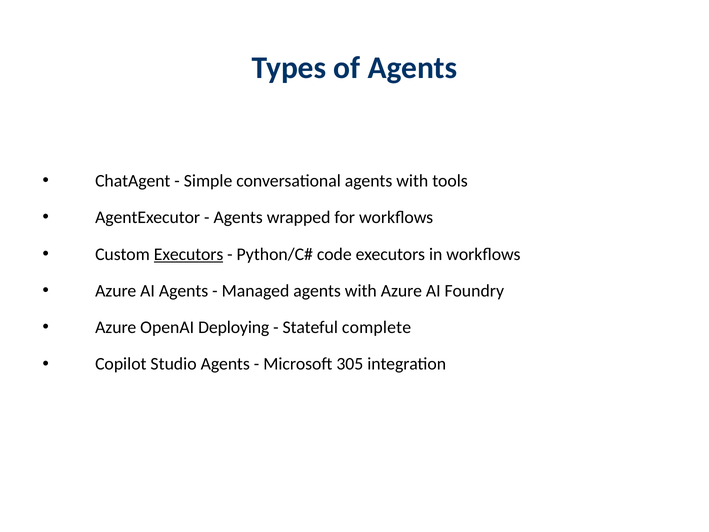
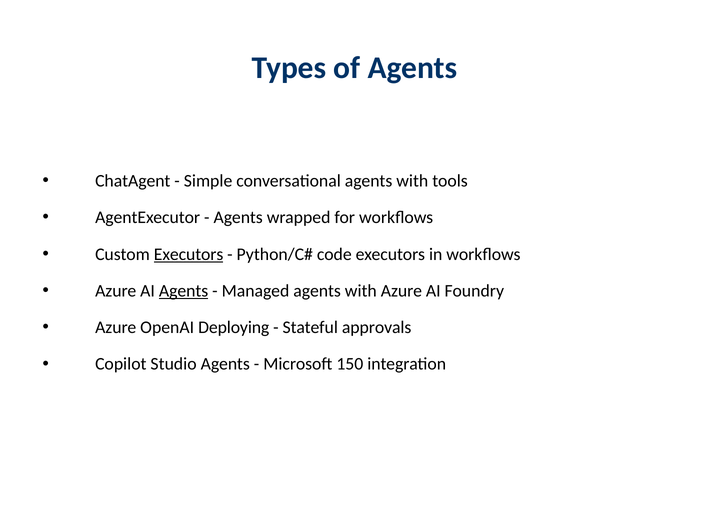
Agents underline: none -> present (184, 291)
complete: complete -> approvals (377, 327)
305: 305 -> 150 (350, 364)
